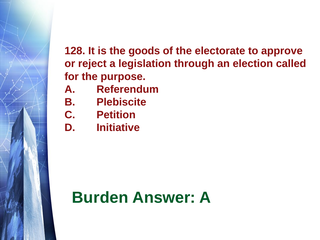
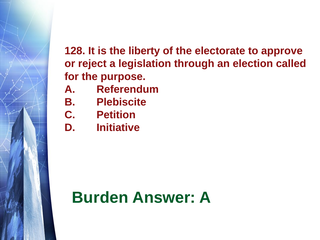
goods: goods -> liberty (144, 51)
